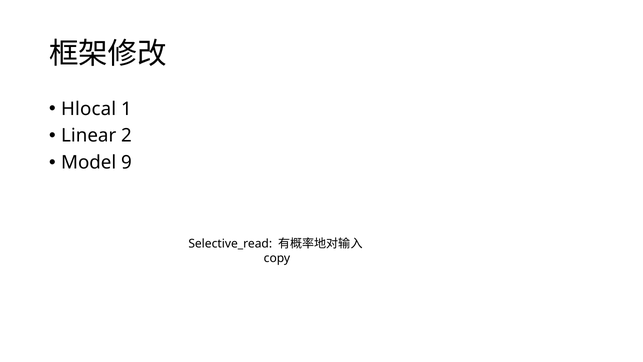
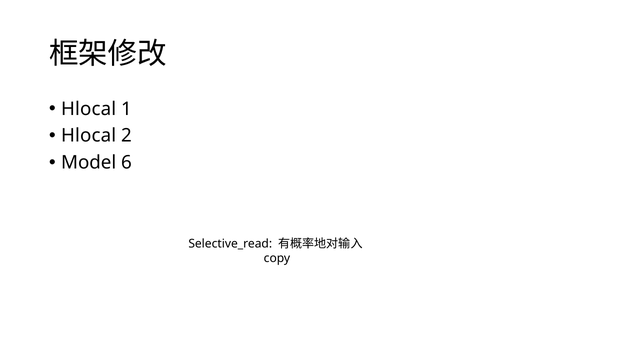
Linear: Linear -> Hlocal (89, 136)
9: 9 -> 6 (126, 163)
